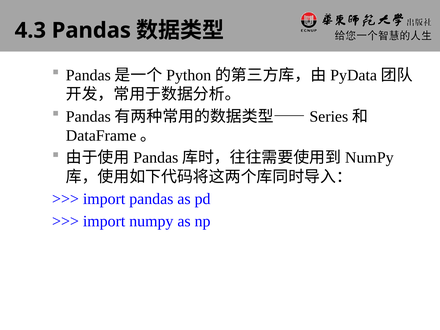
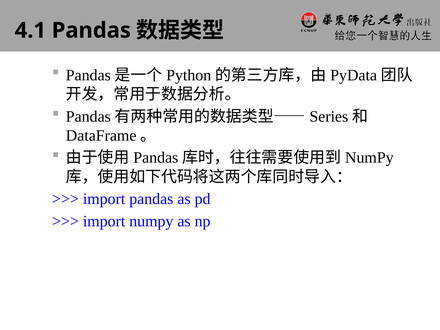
4.3: 4.3 -> 4.1 (30, 30)
